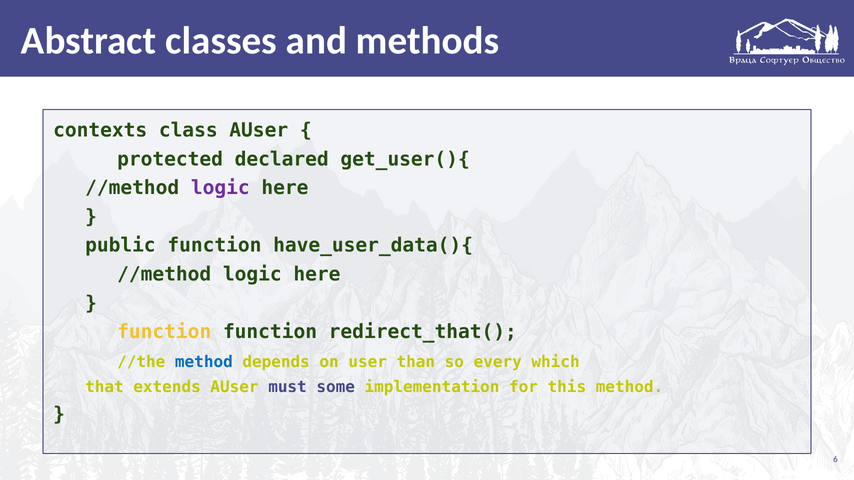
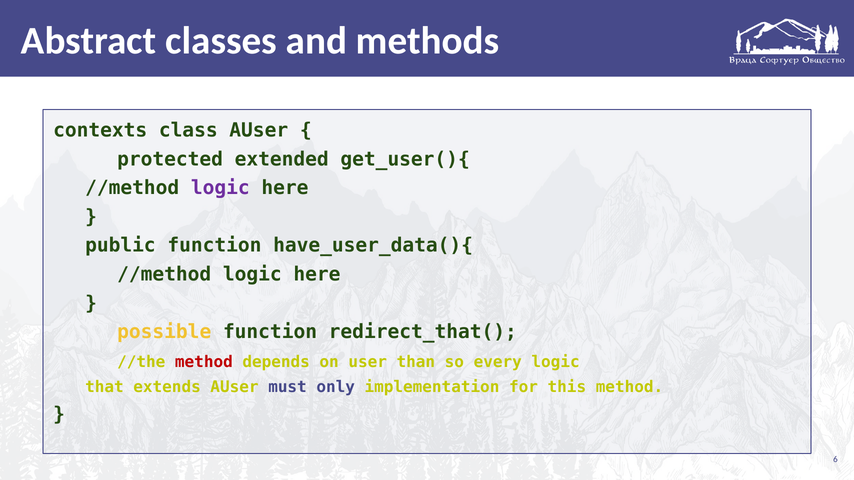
declared: declared -> extended (282, 159)
function: function -> possible (164, 332)
method colour: blue -> red (204, 362)
every which: which -> logic (556, 362)
some: some -> only (336, 387)
